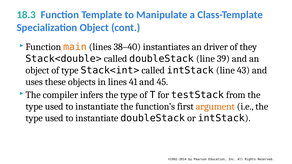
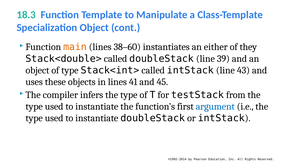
38–40: 38–40 -> 38–60 (127, 47)
driver: driver -> either (216, 47)
argument colour: orange -> blue (215, 107)
